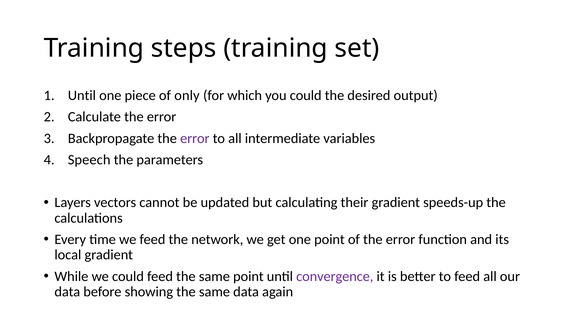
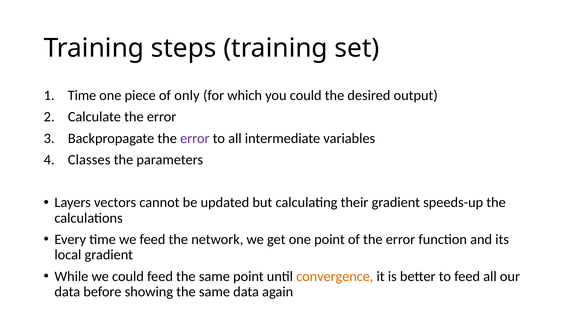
Until: Until -> Time (82, 96)
Speech: Speech -> Classes (89, 160)
convergence colour: purple -> orange (335, 277)
